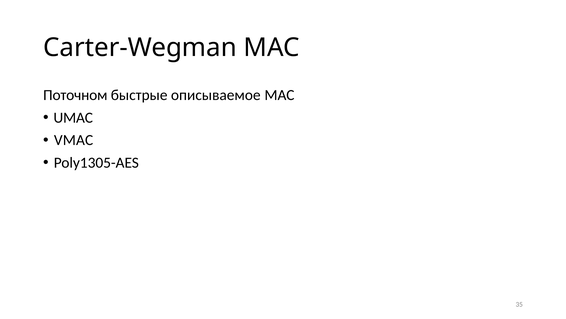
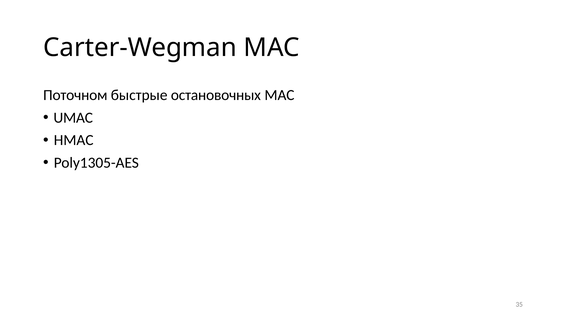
описываемое: описываемое -> остановочных (216, 95)
VMAC: VMAC -> HMAC (74, 140)
